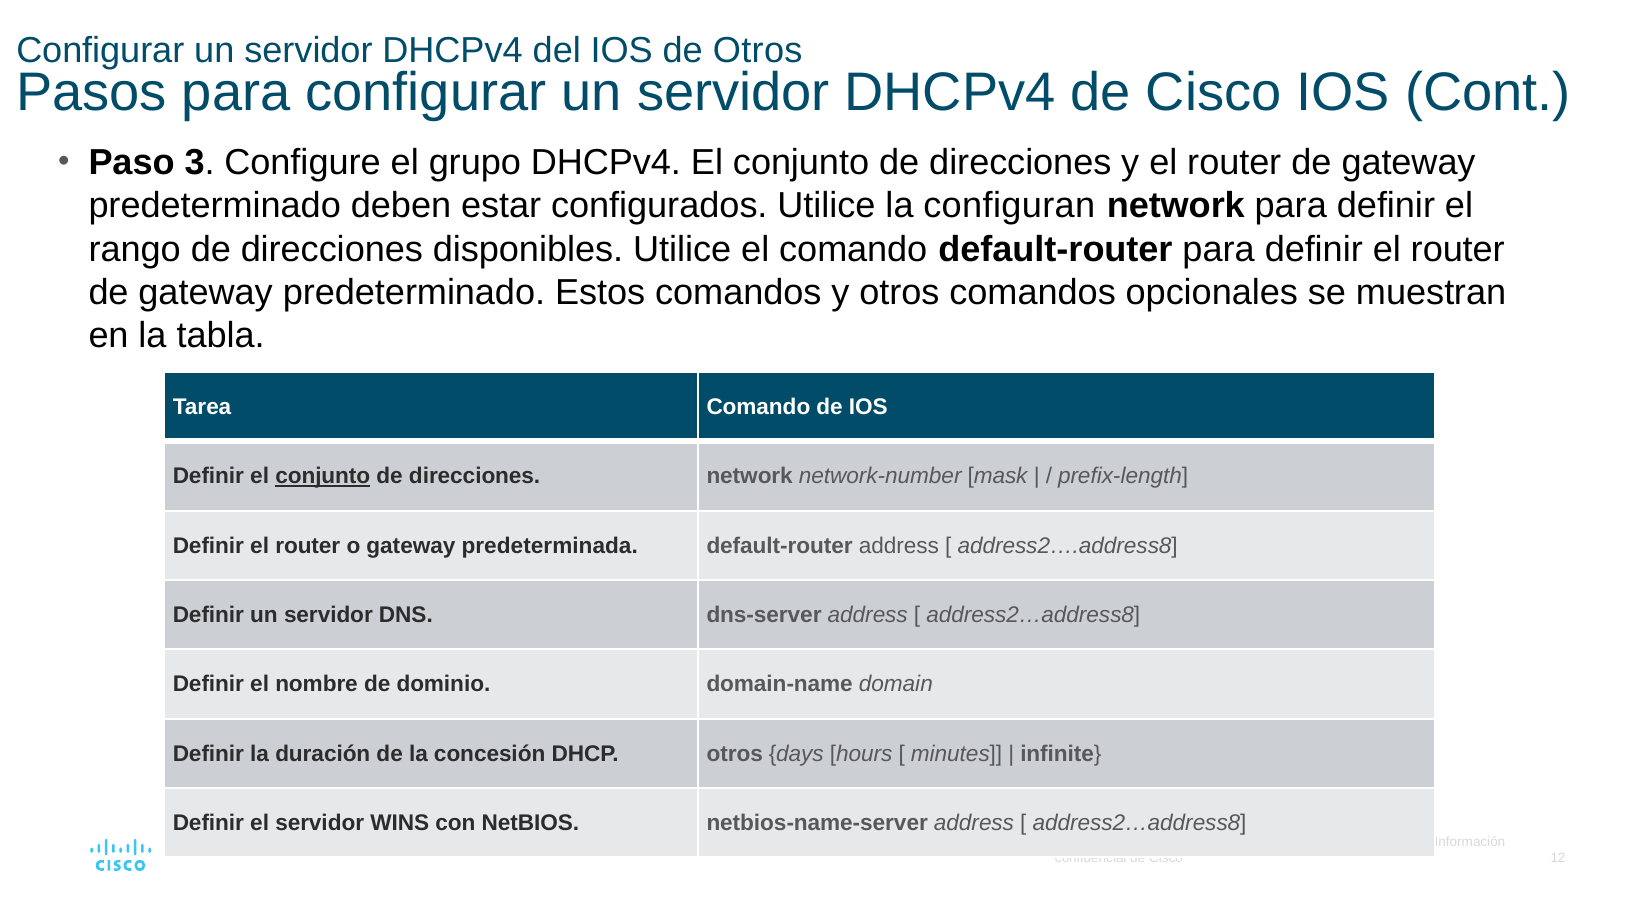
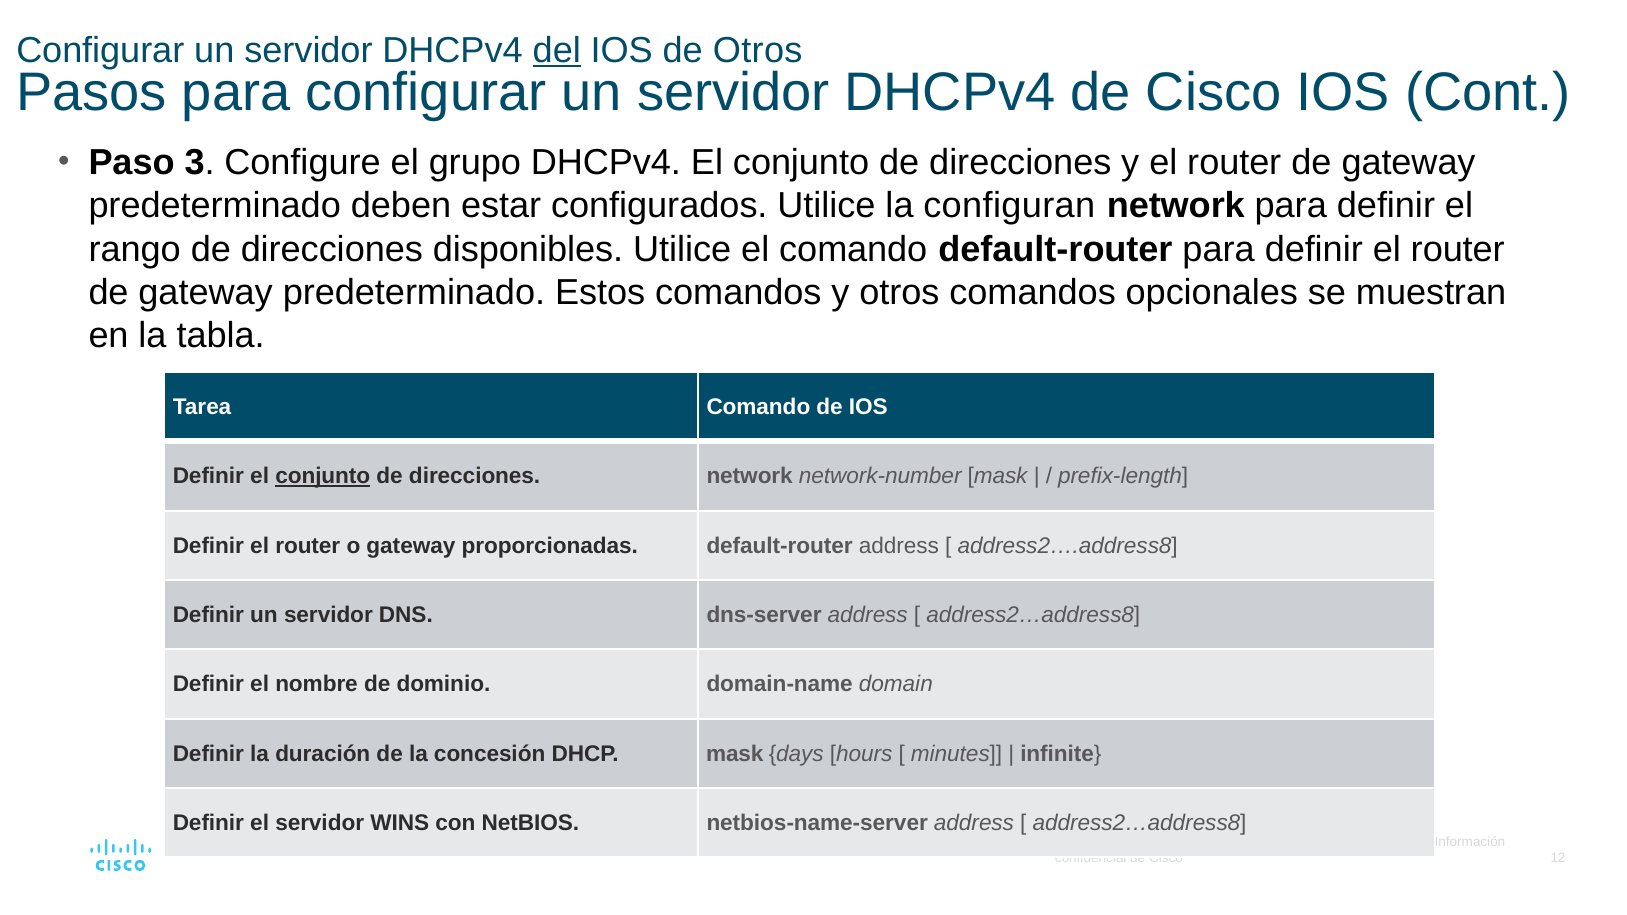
del underline: none -> present (557, 50)
predeterminada: predeterminada -> proporcionadas (550, 546)
DHCP otros: otros -> mask (735, 754)
